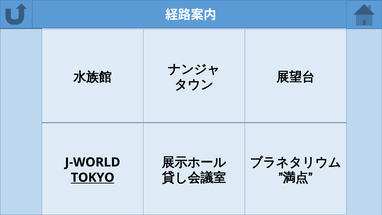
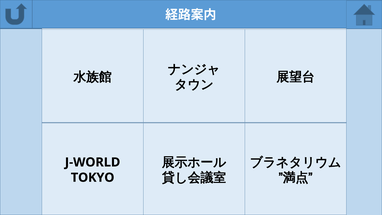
TOKYO underline: present -> none (93, 177)
